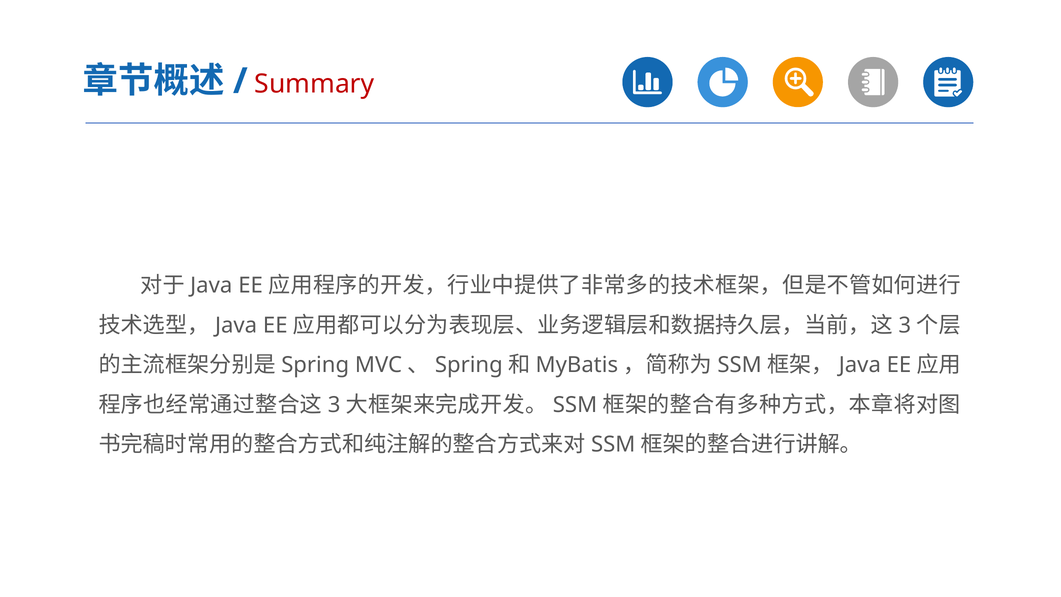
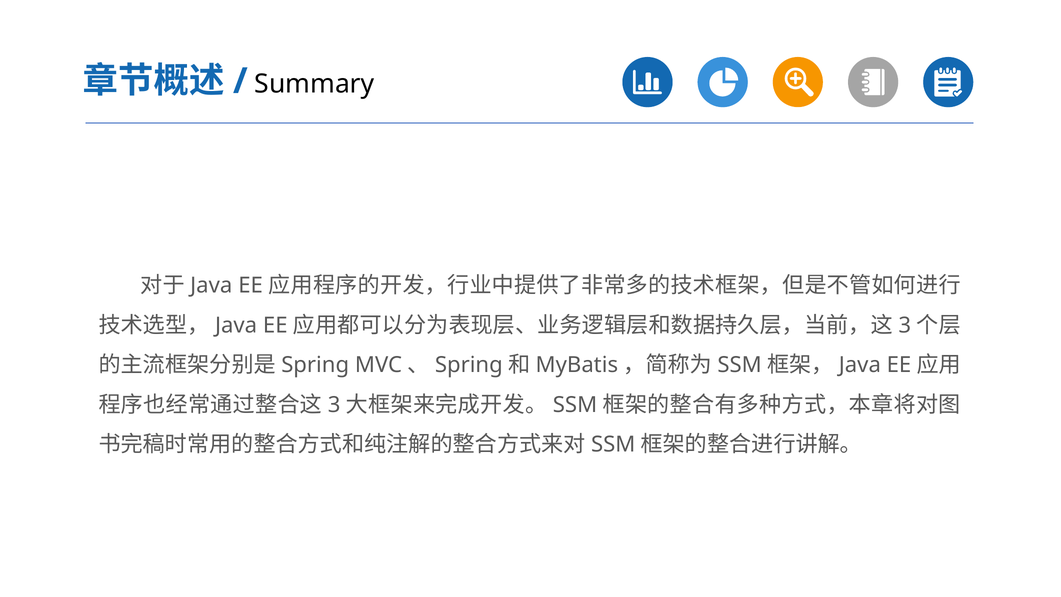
Summary colour: red -> black (314, 84)
